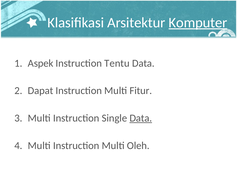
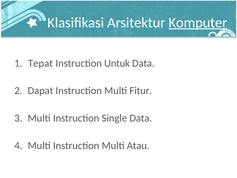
Aspek: Aspek -> Tepat (40, 63)
Tentu: Tentu -> Untuk (117, 63)
Data underline: present -> none (141, 118)
Oleh: Oleh -> Atau (138, 145)
